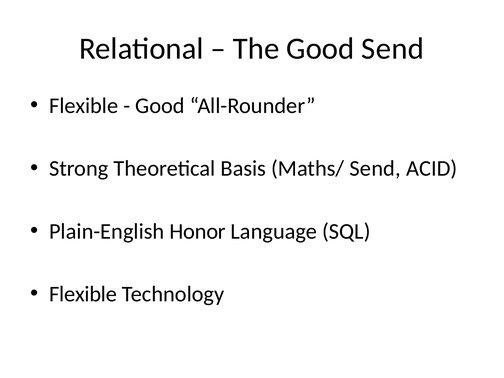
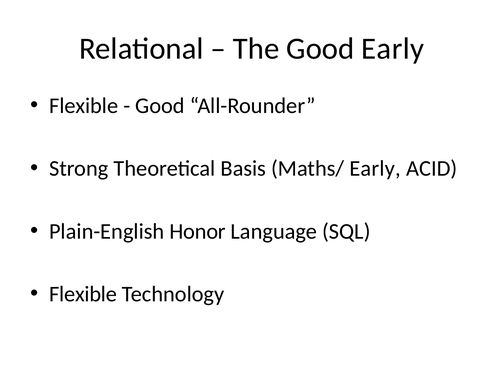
Good Send: Send -> Early (393, 49)
Maths/ Send: Send -> Early (375, 169)
